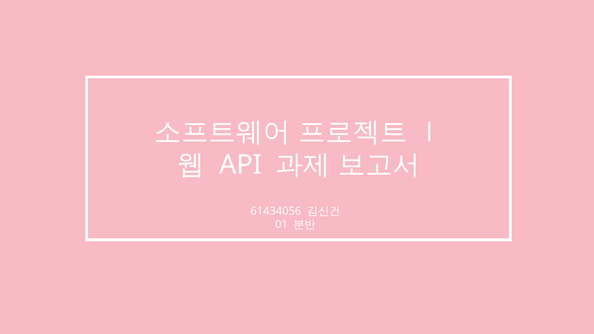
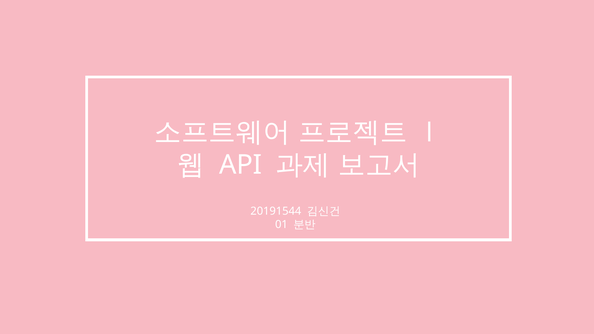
61434056: 61434056 -> 20191544 (276, 211)
